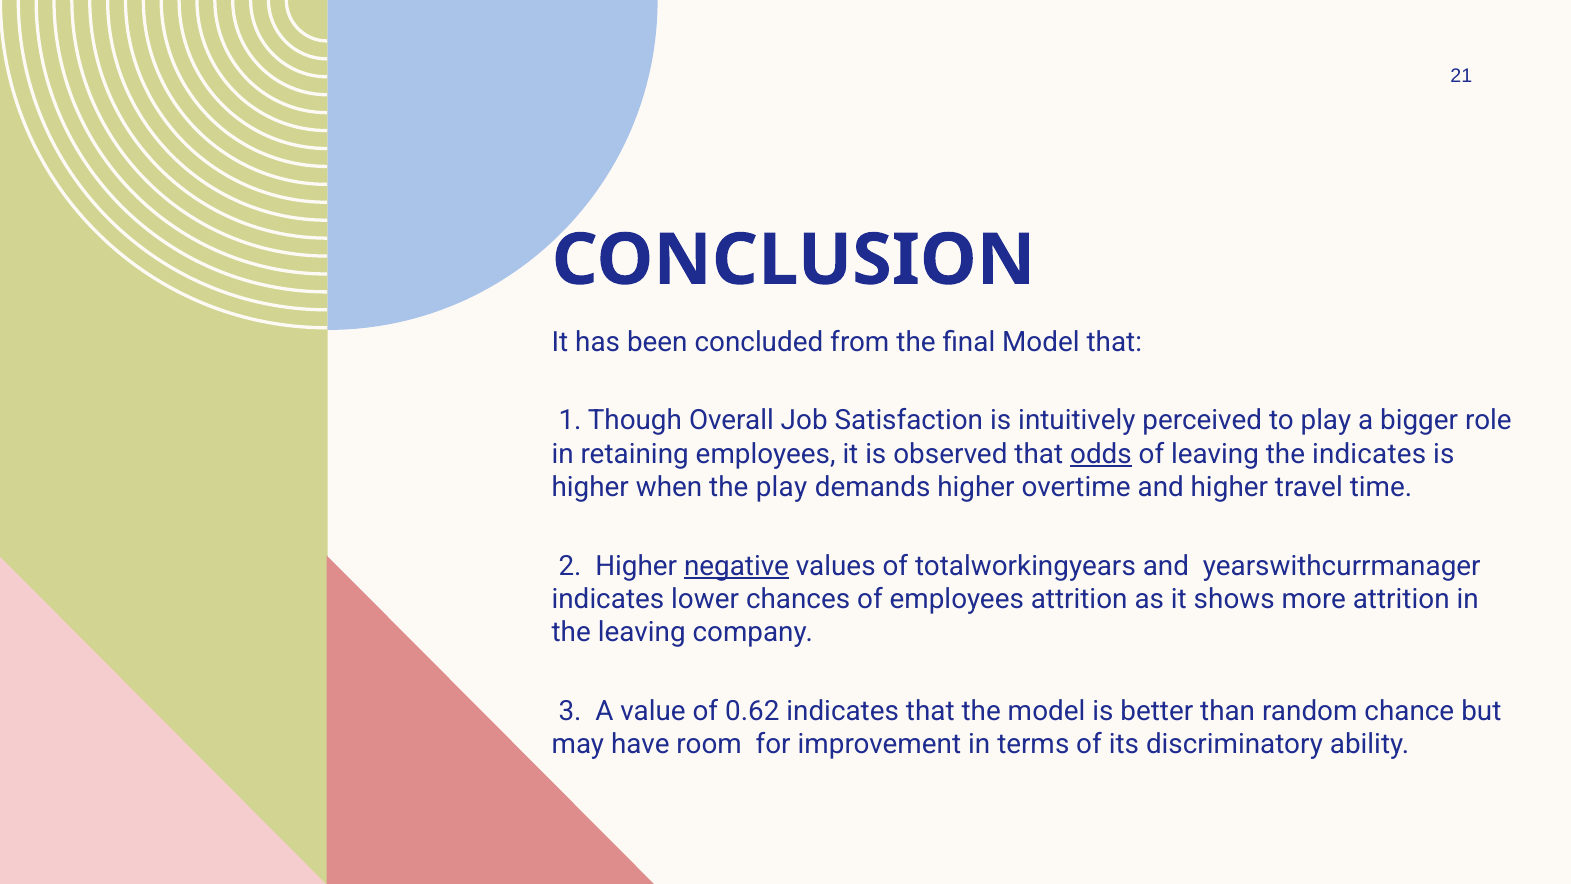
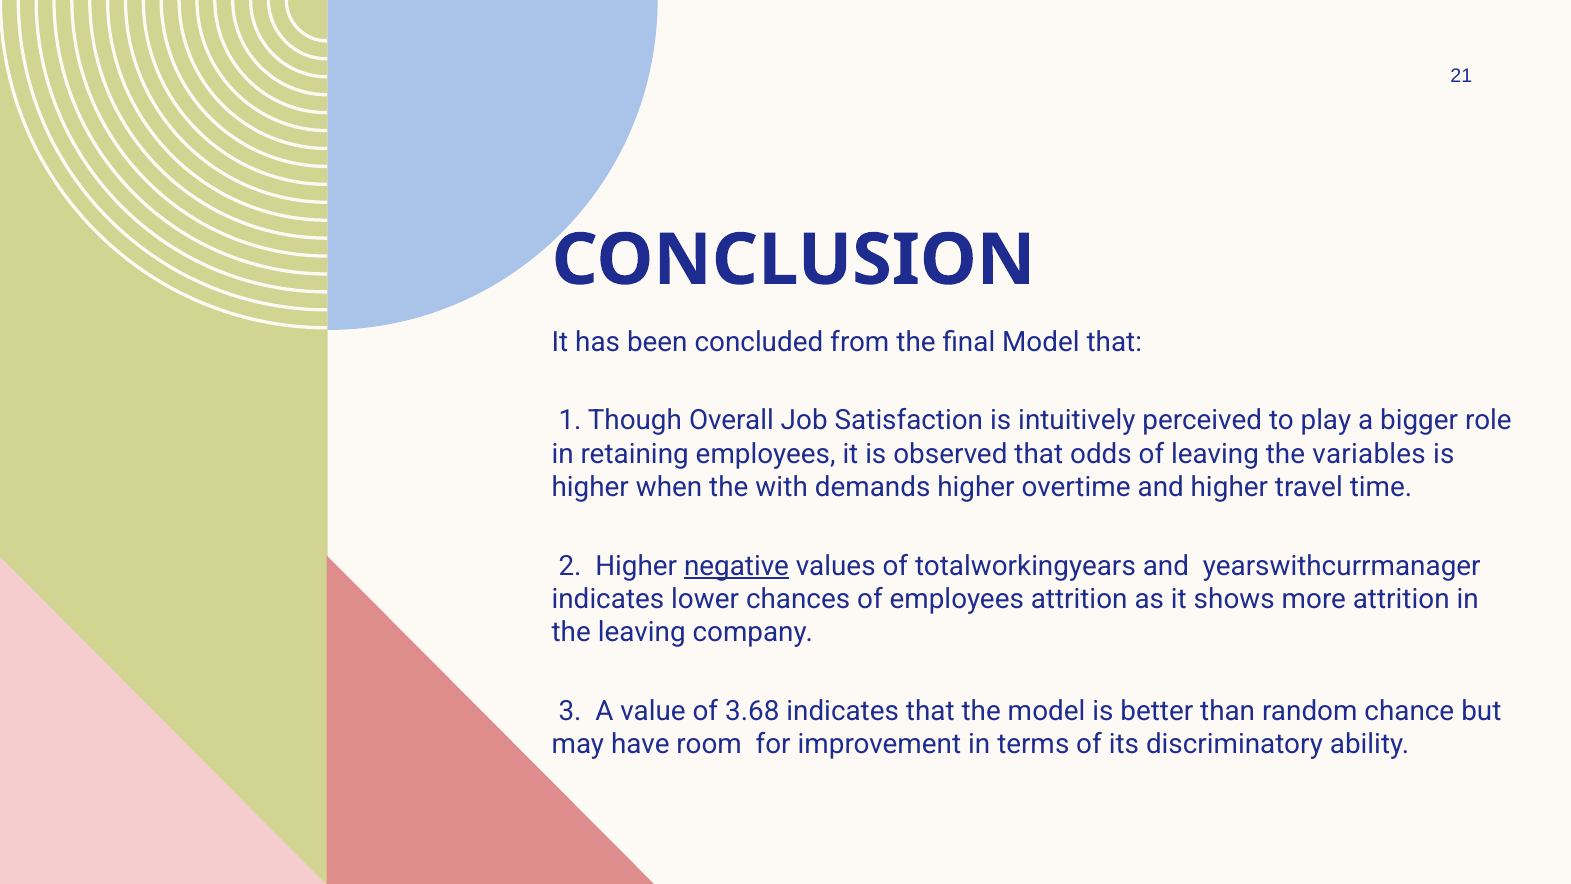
odds underline: present -> none (1101, 454)
the indicates: indicates -> variables (1369, 454)
the play: play -> with (782, 487)
0.62: 0.62 -> 3.68 (752, 711)
